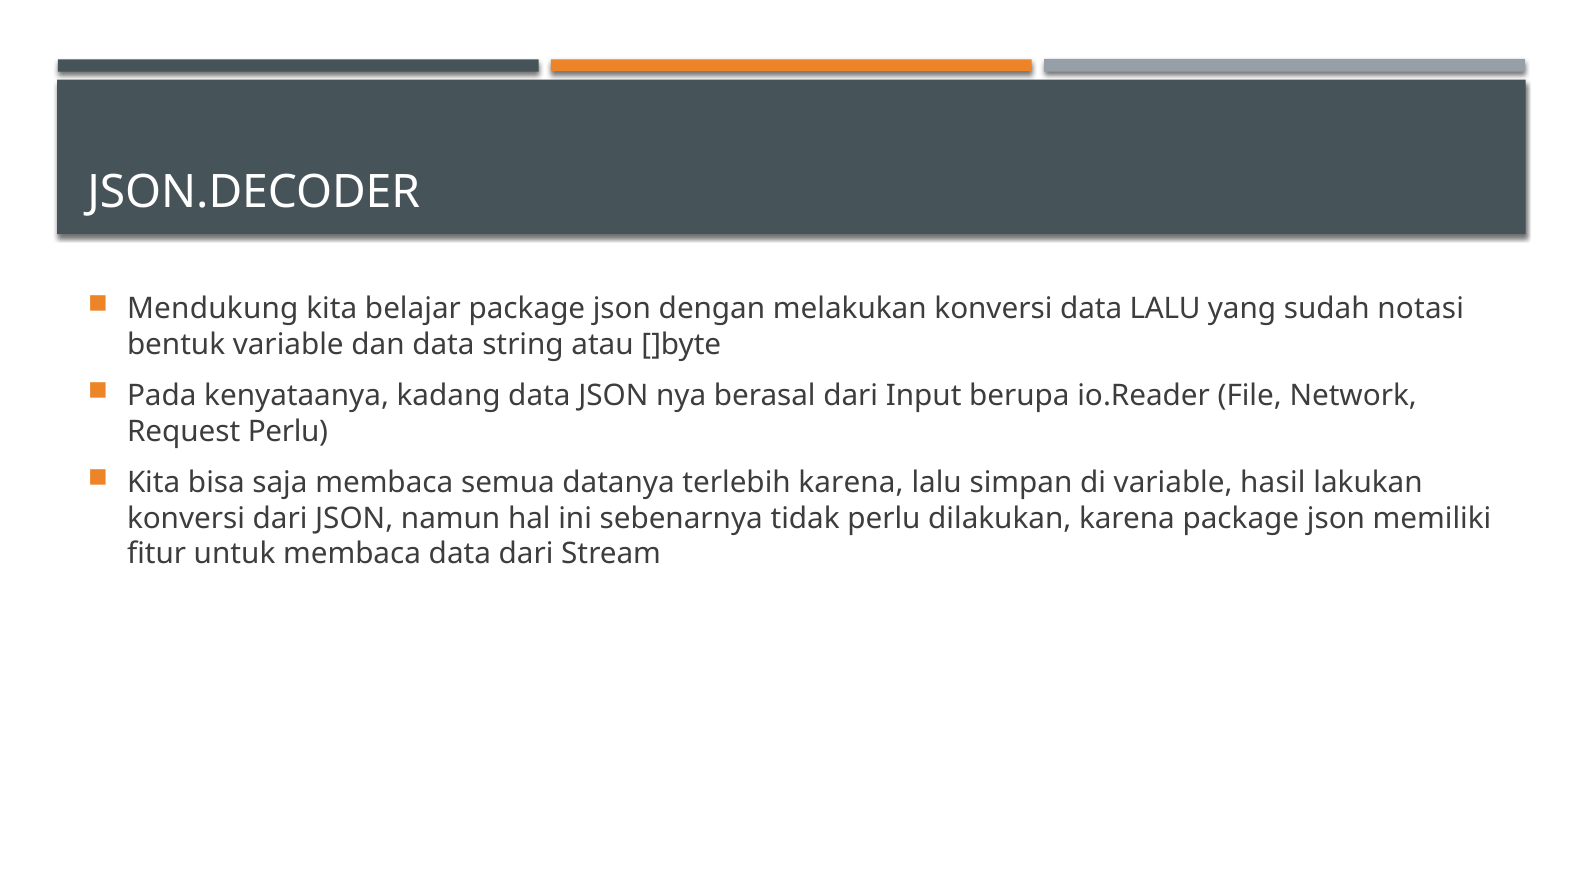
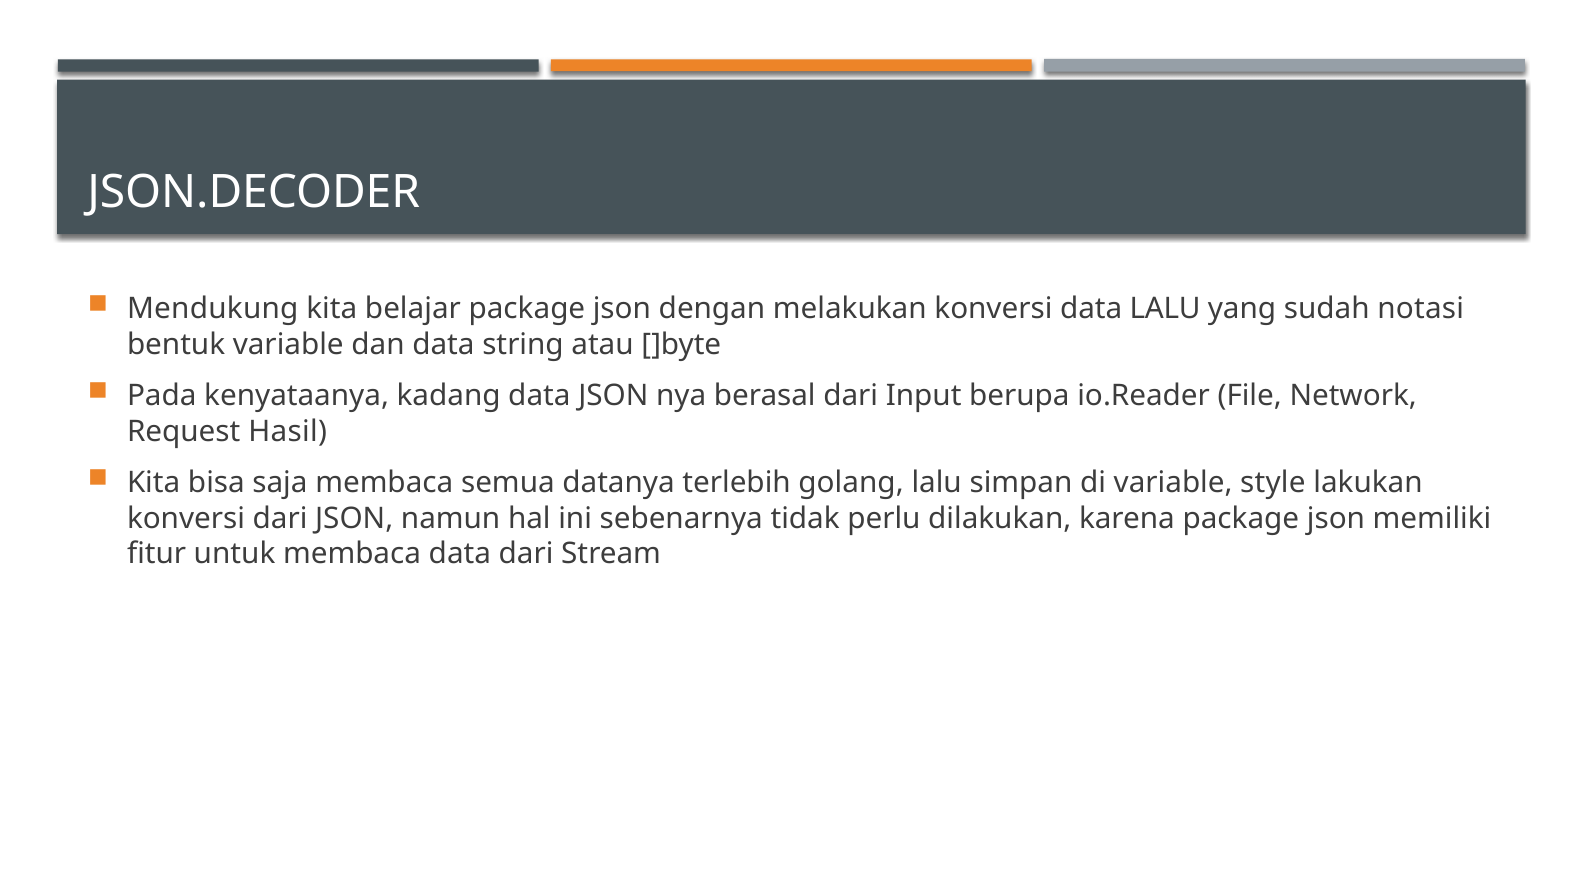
Request Perlu: Perlu -> Hasil (288, 432)
terlebih karena: karena -> golang (851, 483)
hasil: hasil -> style (1273, 483)
